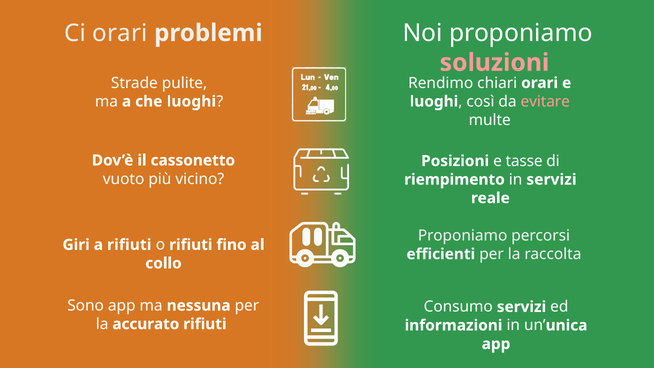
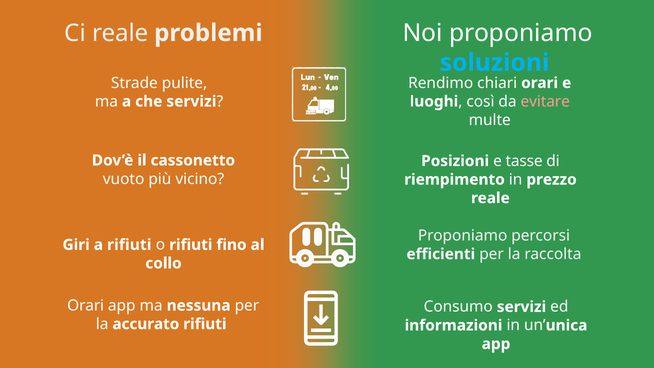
Ci orari: orari -> reale (120, 33)
soluzioni colour: pink -> light blue (494, 63)
che luoghi: luoghi -> servizi (191, 101)
in servizi: servizi -> prezzo (552, 179)
Sono: Sono -> Orari (86, 305)
